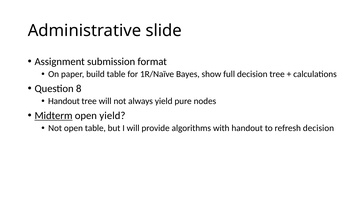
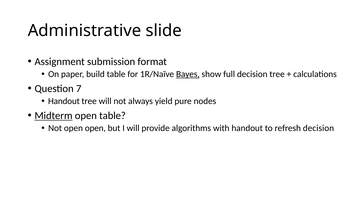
Bayes underline: none -> present (188, 74)
8: 8 -> 7 (79, 89)
open yield: yield -> table (113, 115)
open table: table -> open (95, 128)
